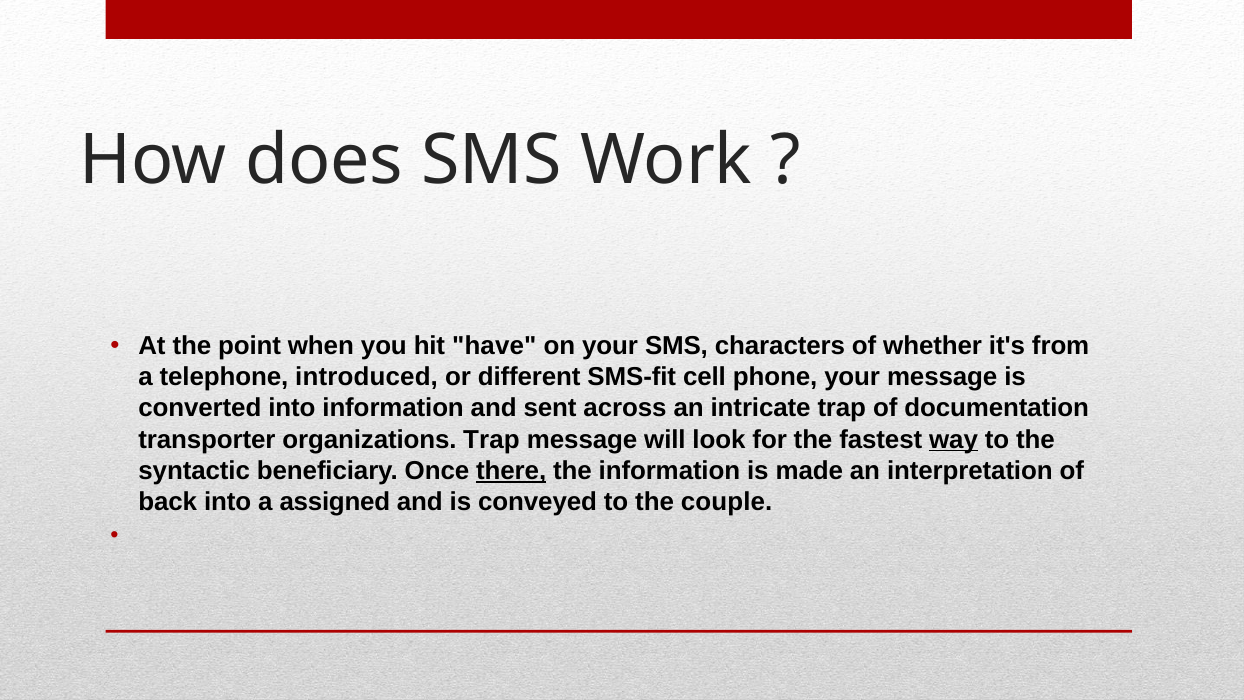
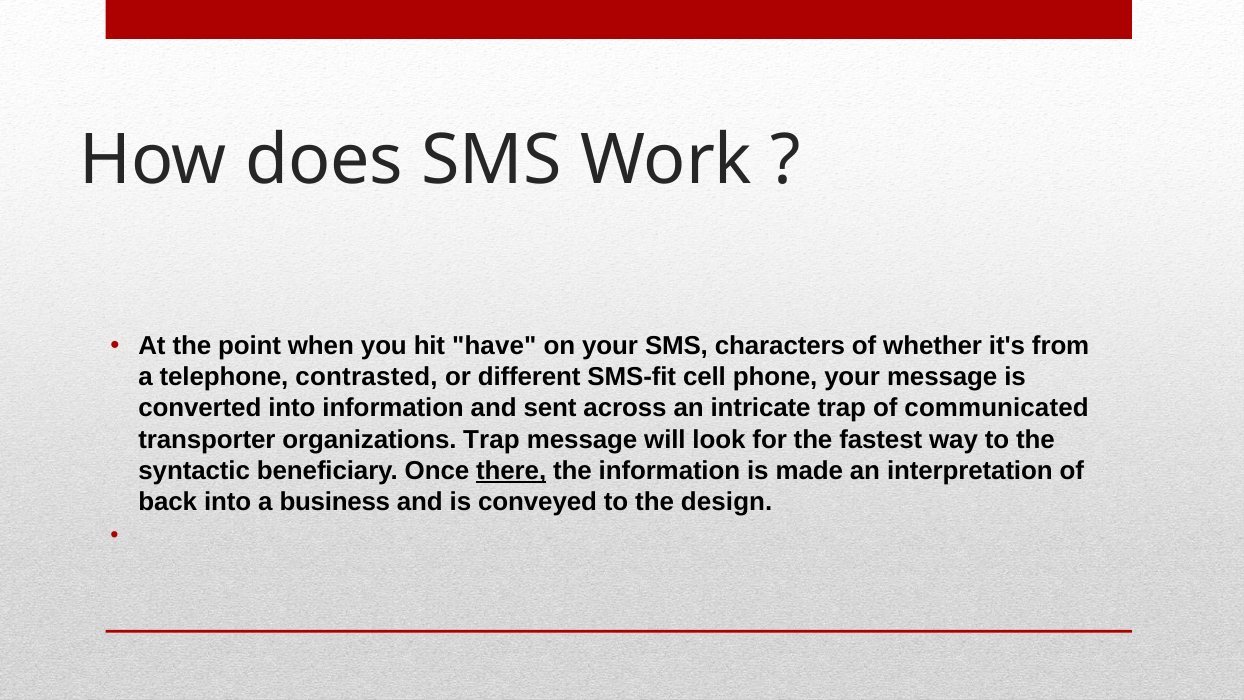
introduced: introduced -> contrasted (367, 377)
documentation: documentation -> communicated (997, 408)
way underline: present -> none (954, 439)
assigned: assigned -> business (335, 502)
couple: couple -> design (727, 502)
